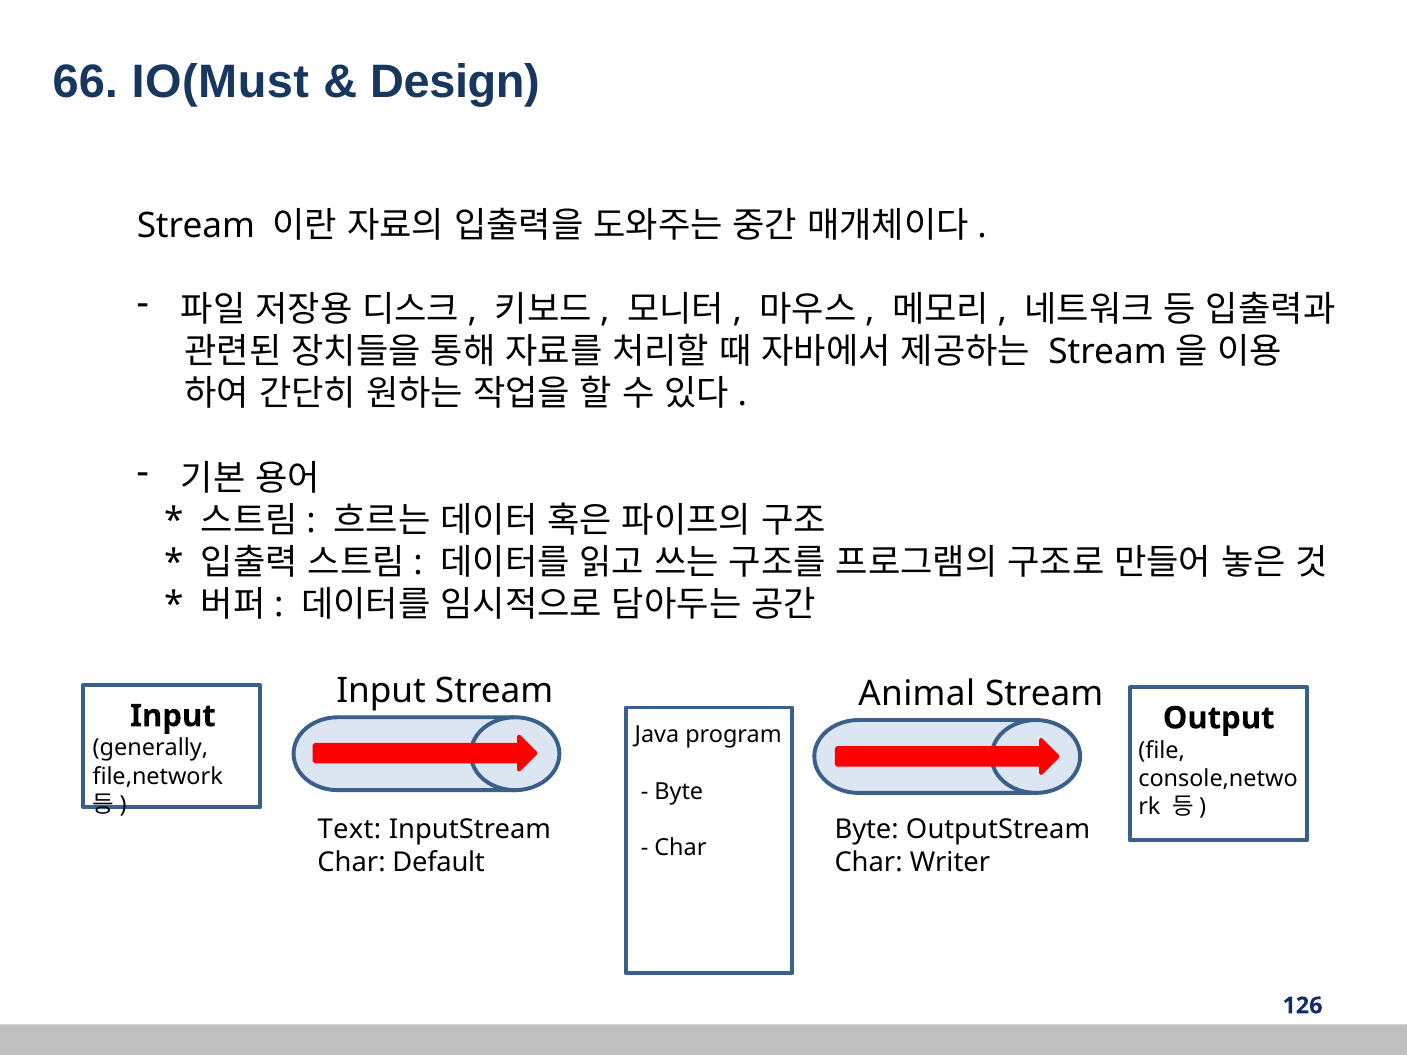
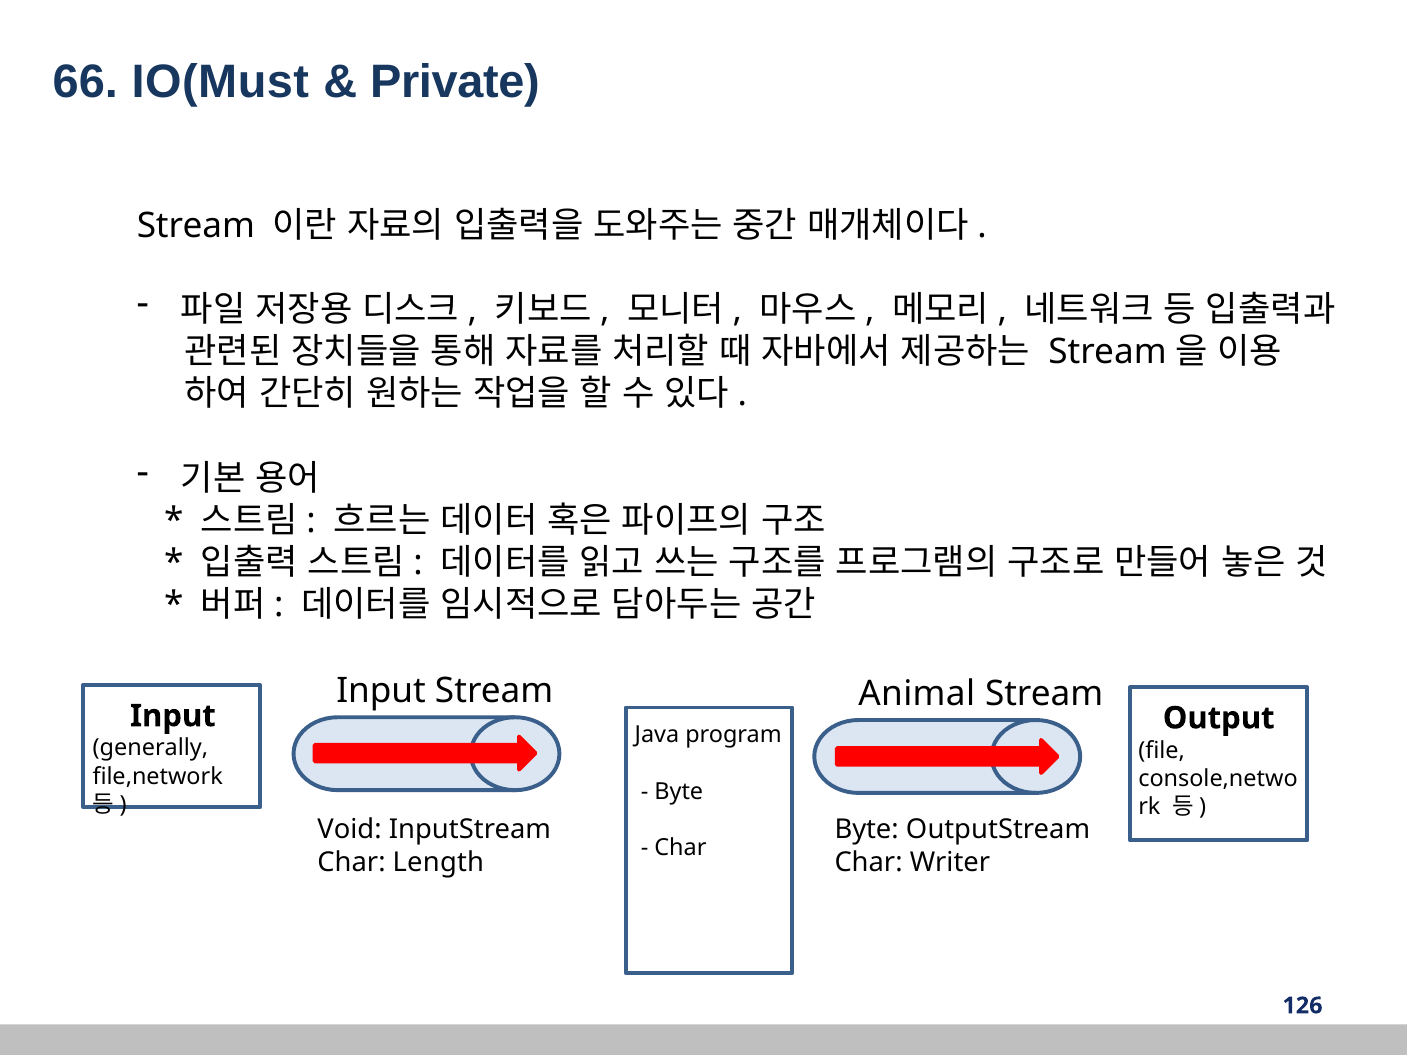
Design: Design -> Private (455, 82)
Text: Text -> Void (350, 830)
Default: Default -> Length (438, 863)
